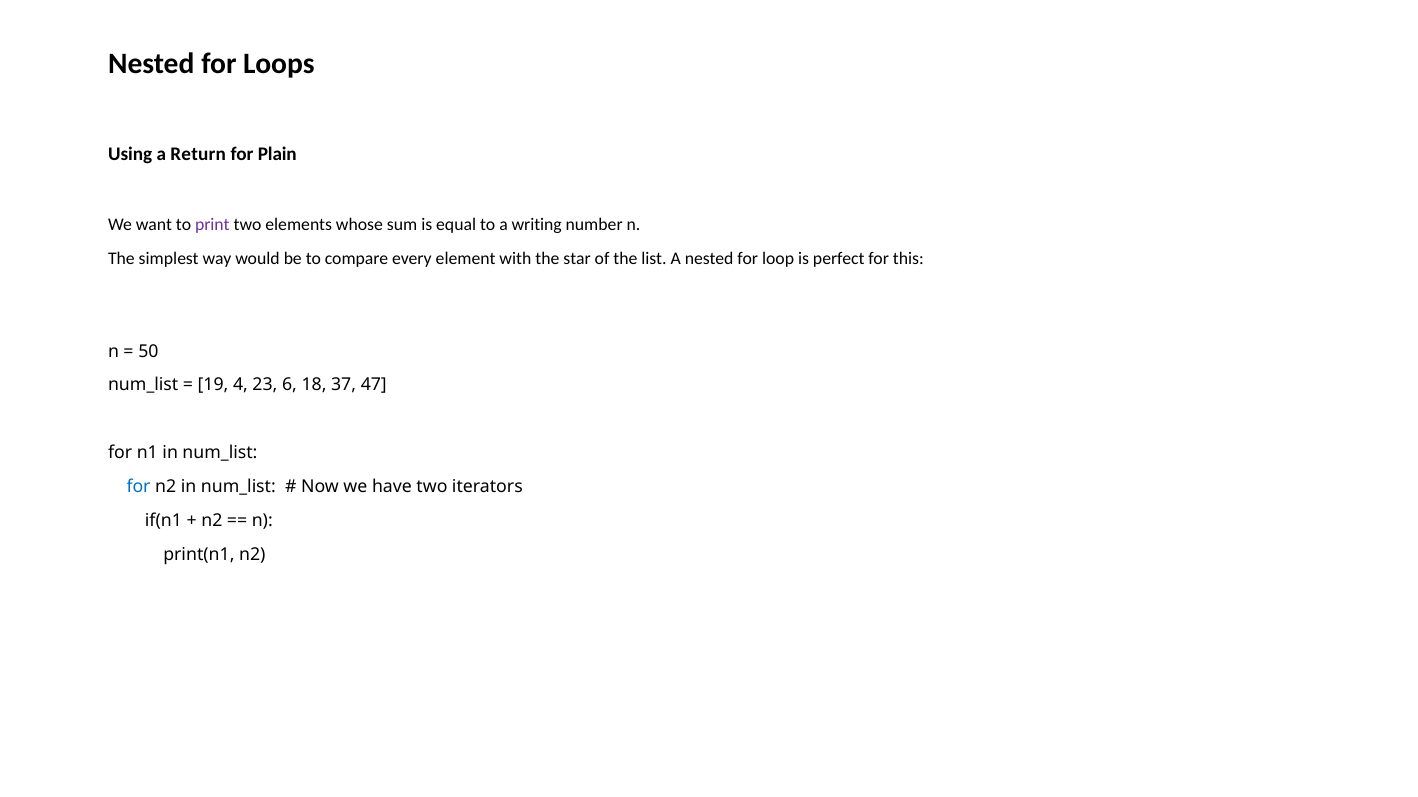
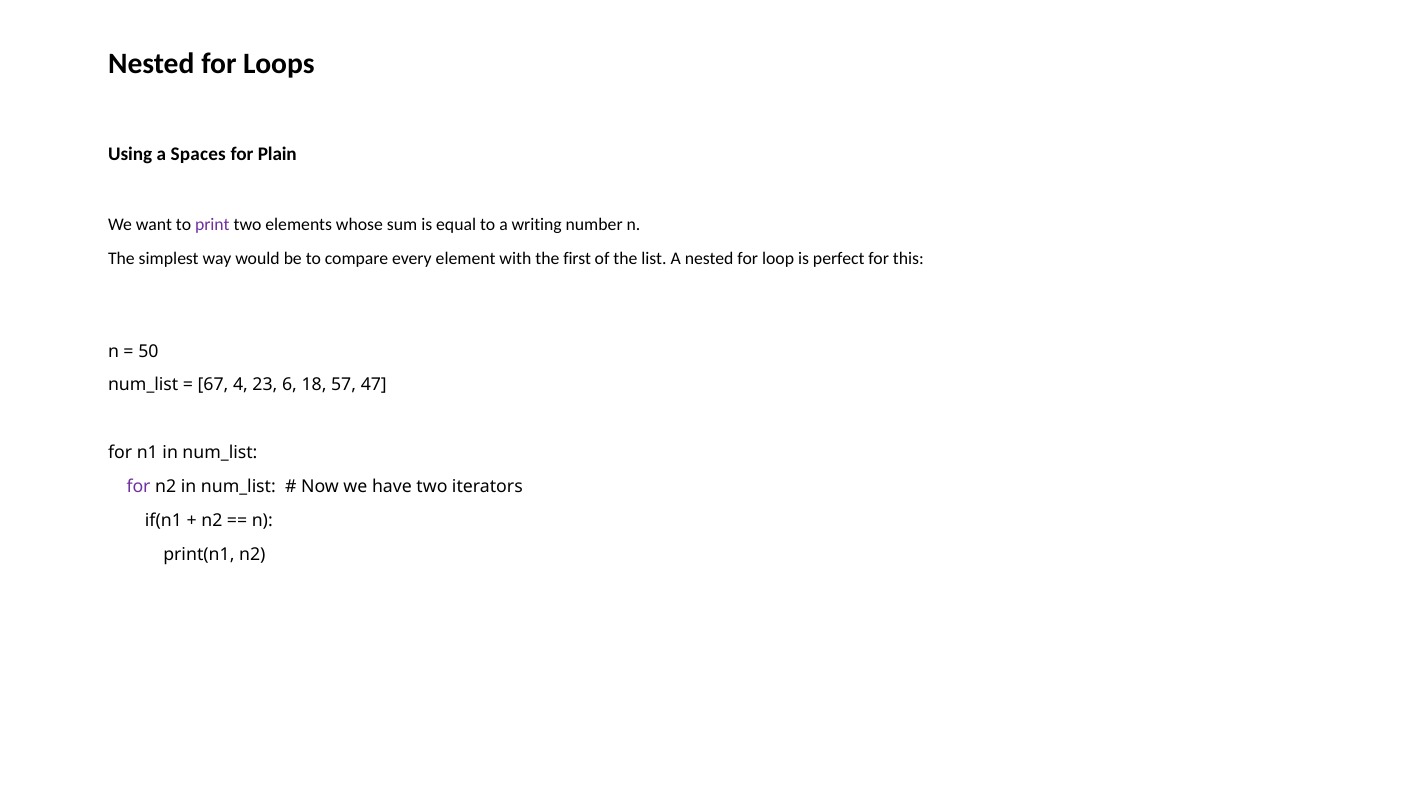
Return: Return -> Spaces (198, 155)
star: star -> first (577, 259)
19: 19 -> 67 (213, 385)
37: 37 -> 57 (344, 385)
for colour: blue -> purple (139, 487)
